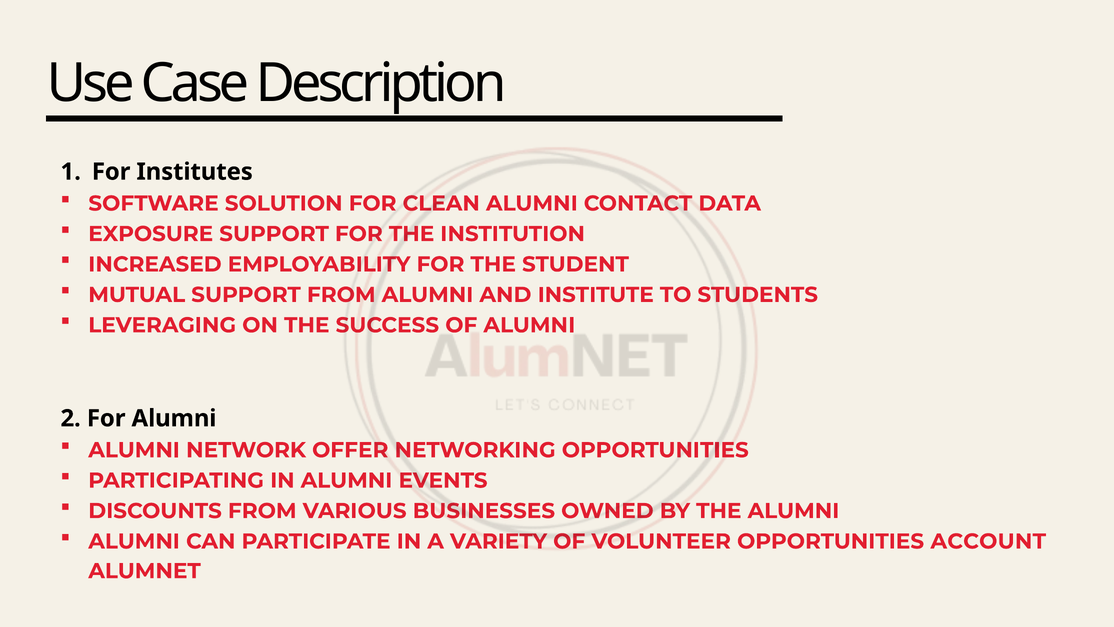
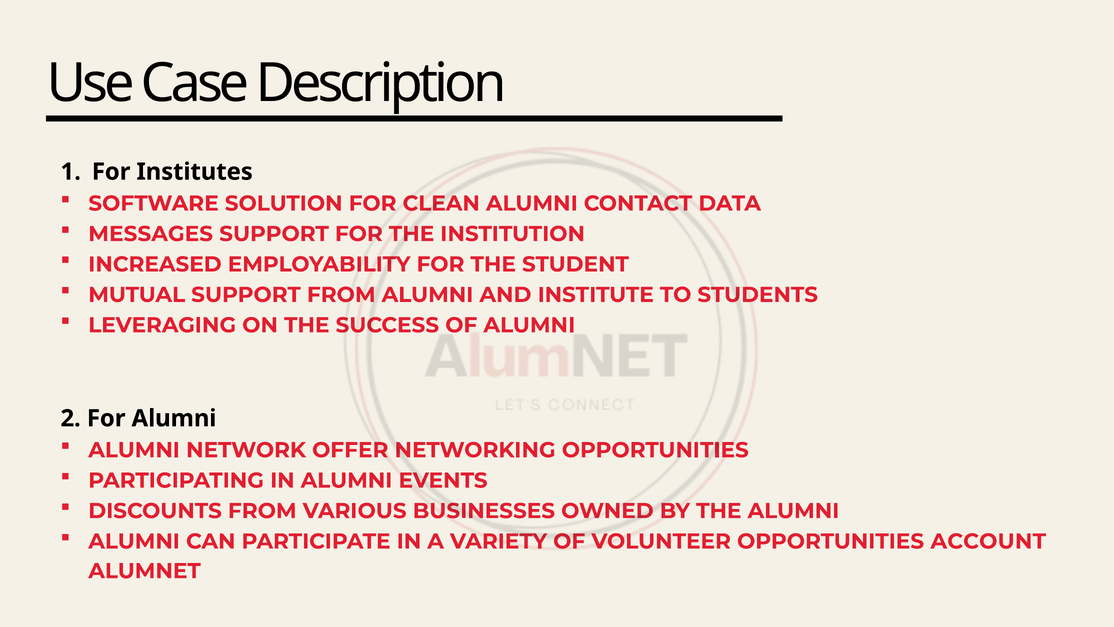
EXPOSURE: EXPOSURE -> MESSAGES (151, 234)
